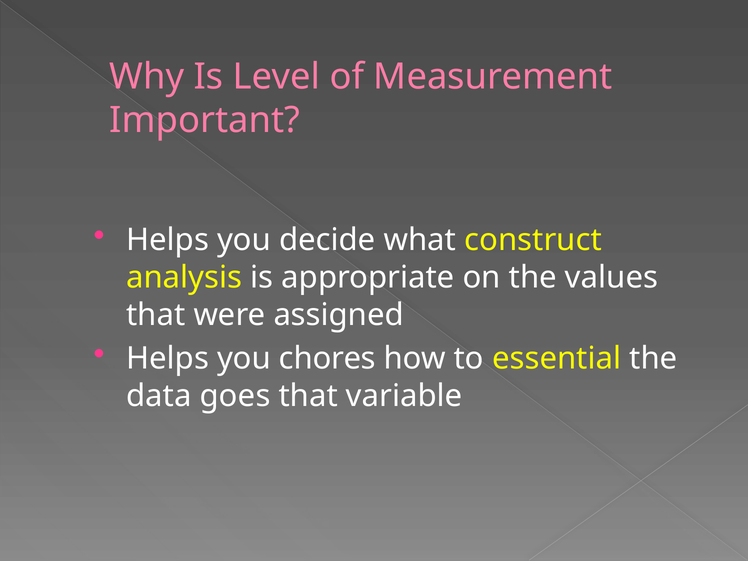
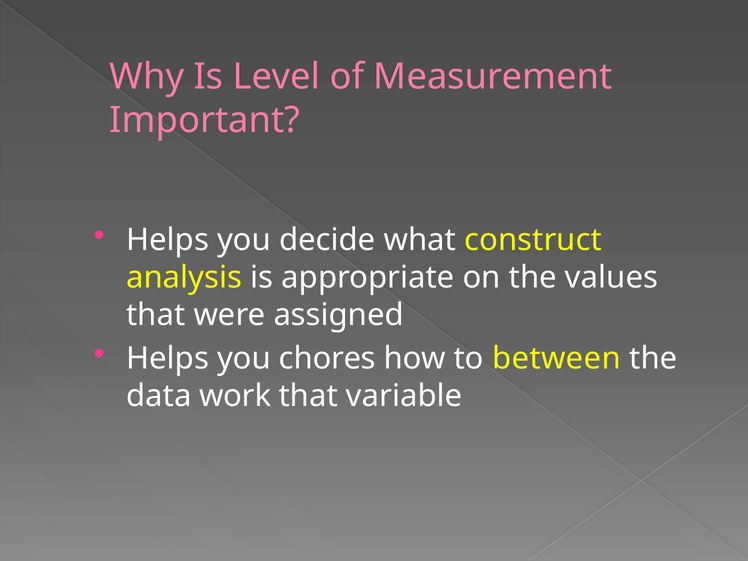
essential: essential -> between (557, 359)
goes: goes -> work (235, 396)
